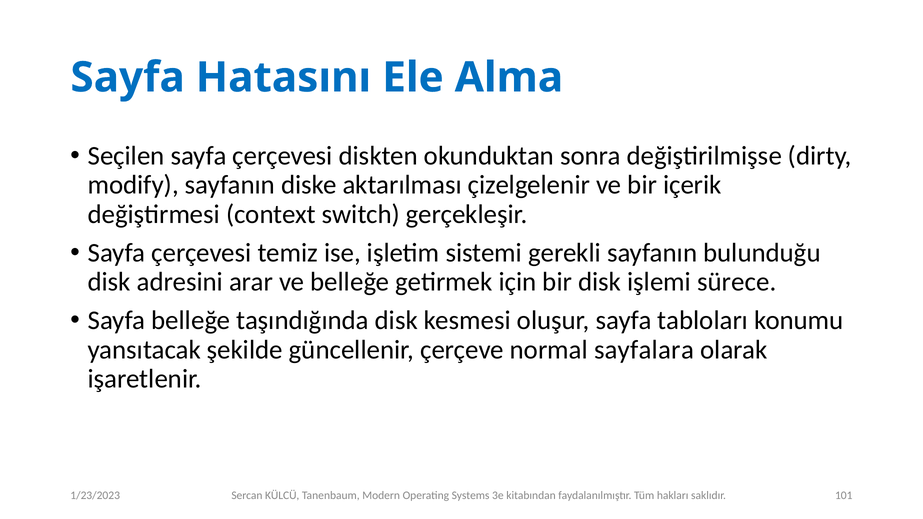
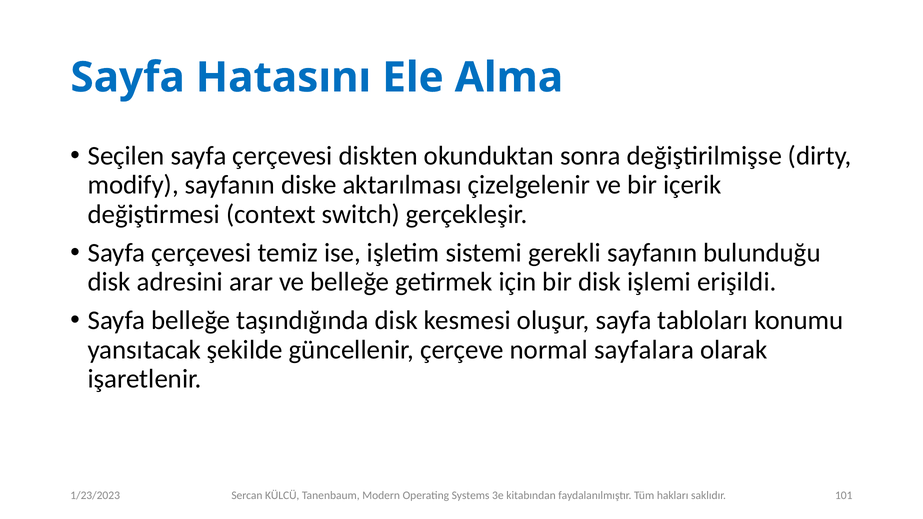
sürece: sürece -> erişildi (737, 282)
